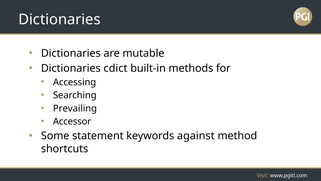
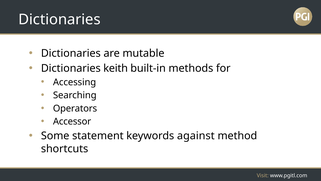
cdict: cdict -> keith (116, 68)
Prevailing: Prevailing -> Operators (75, 108)
